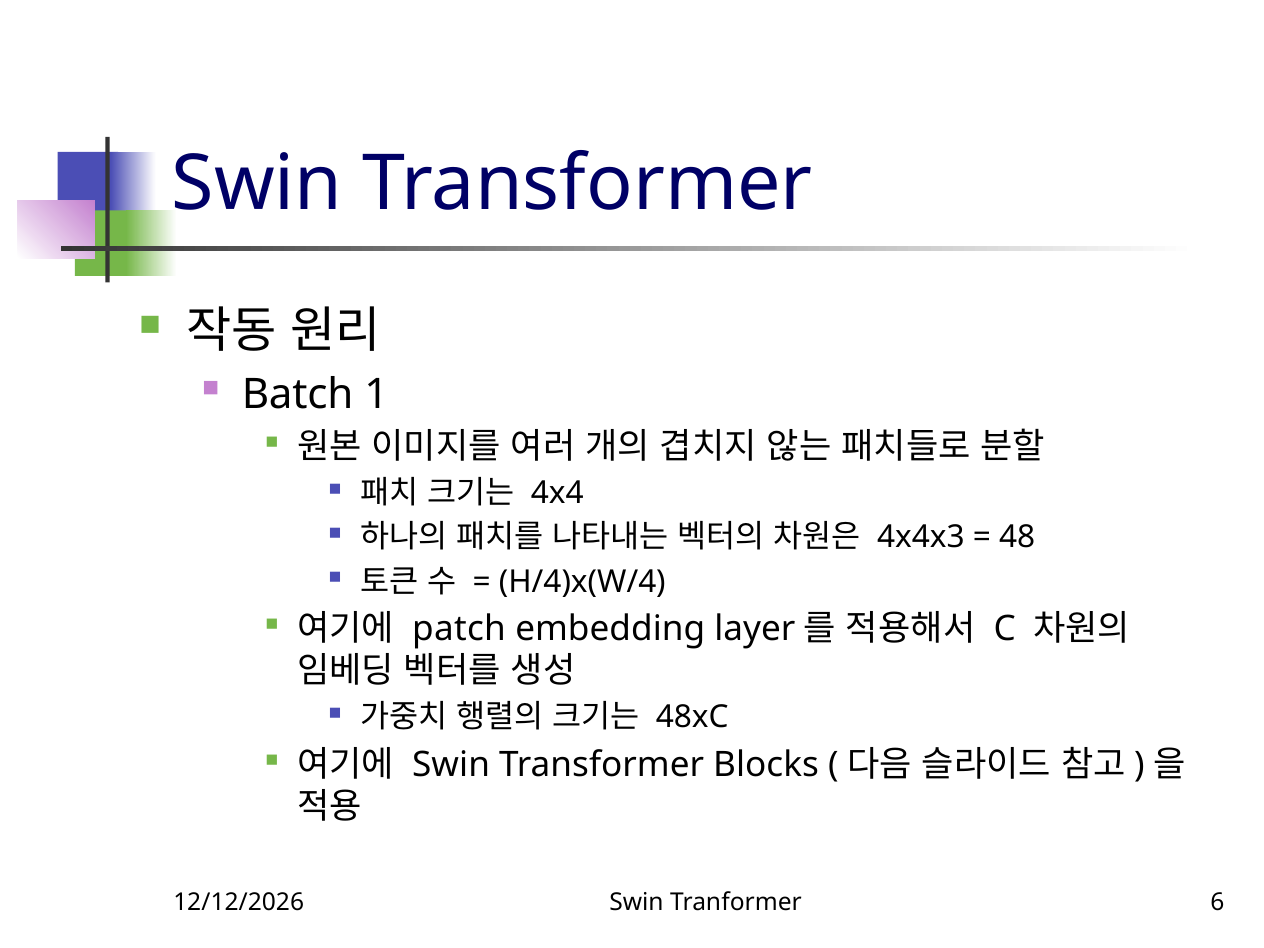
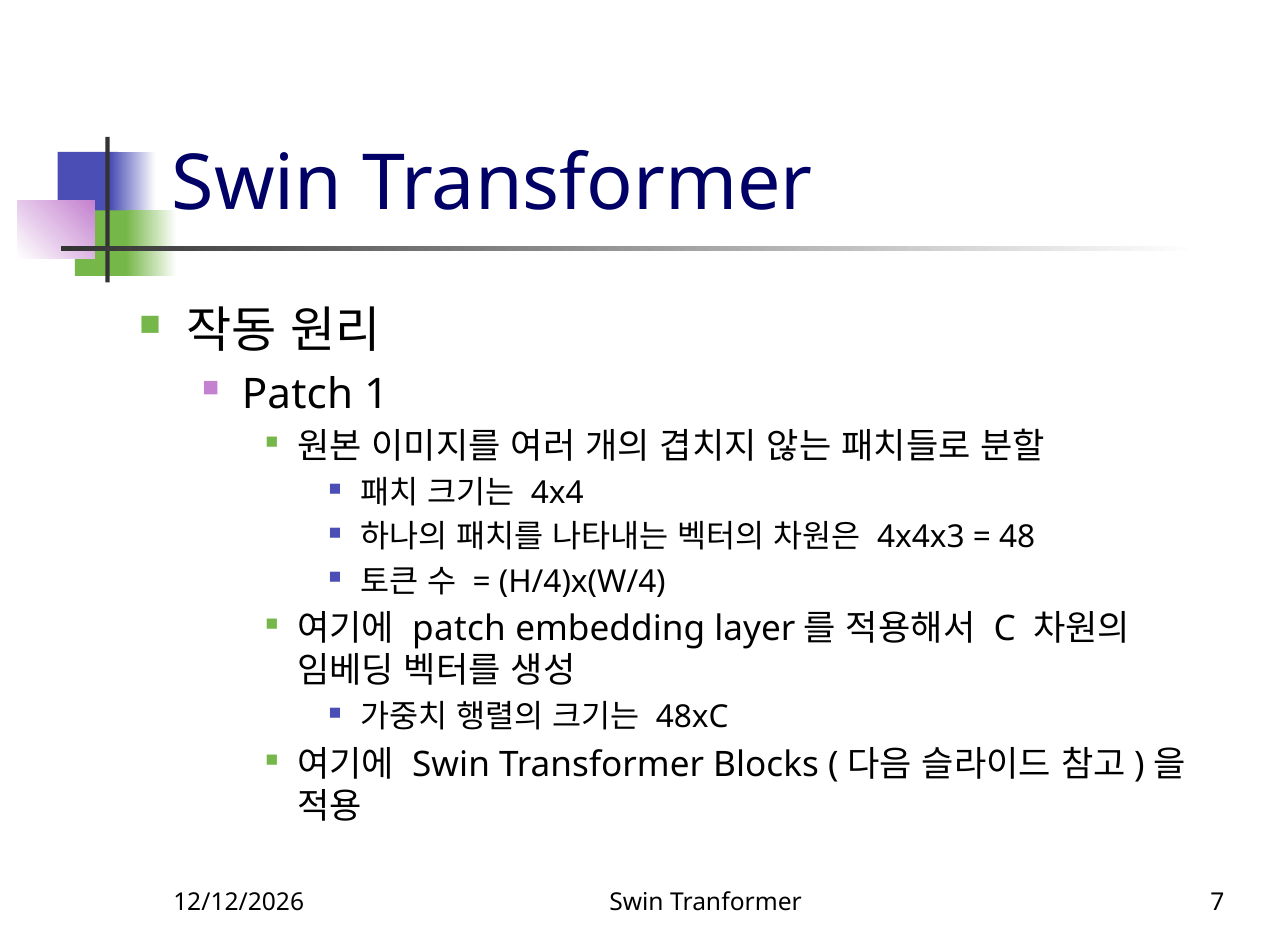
Batch: Batch -> Patch (297, 394)
6: 6 -> 7 (1217, 903)
